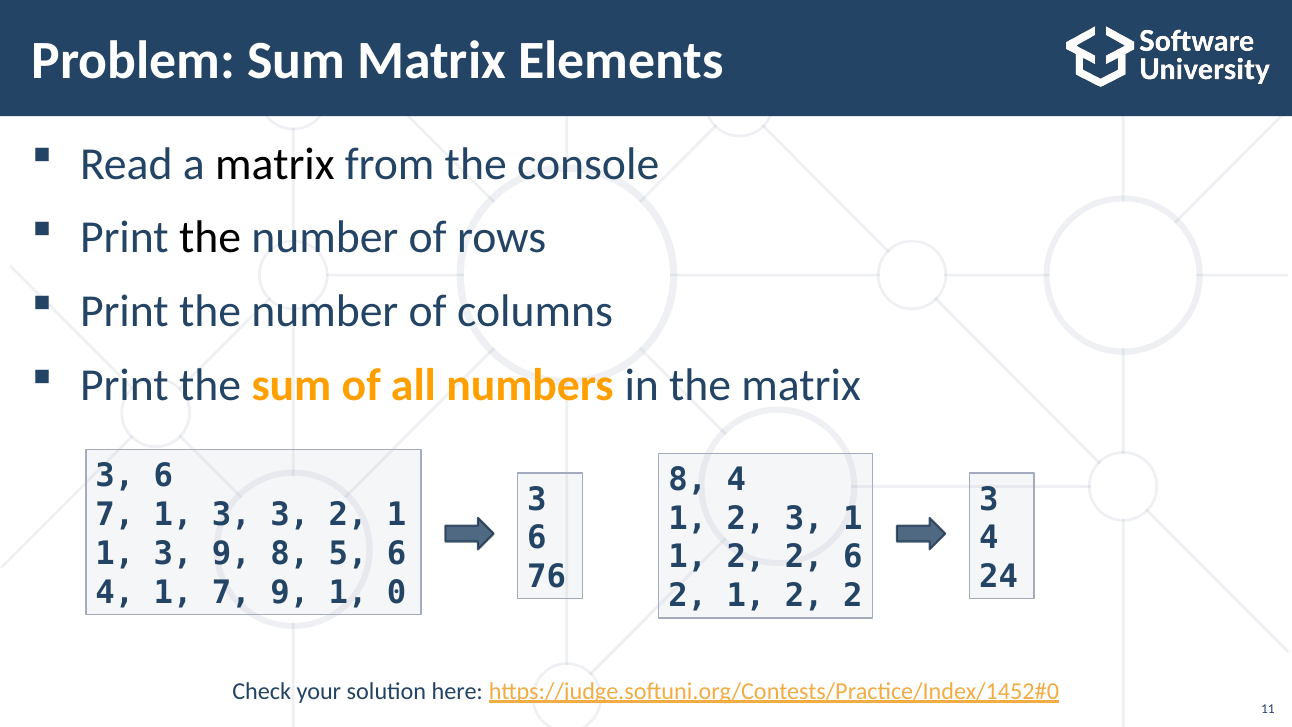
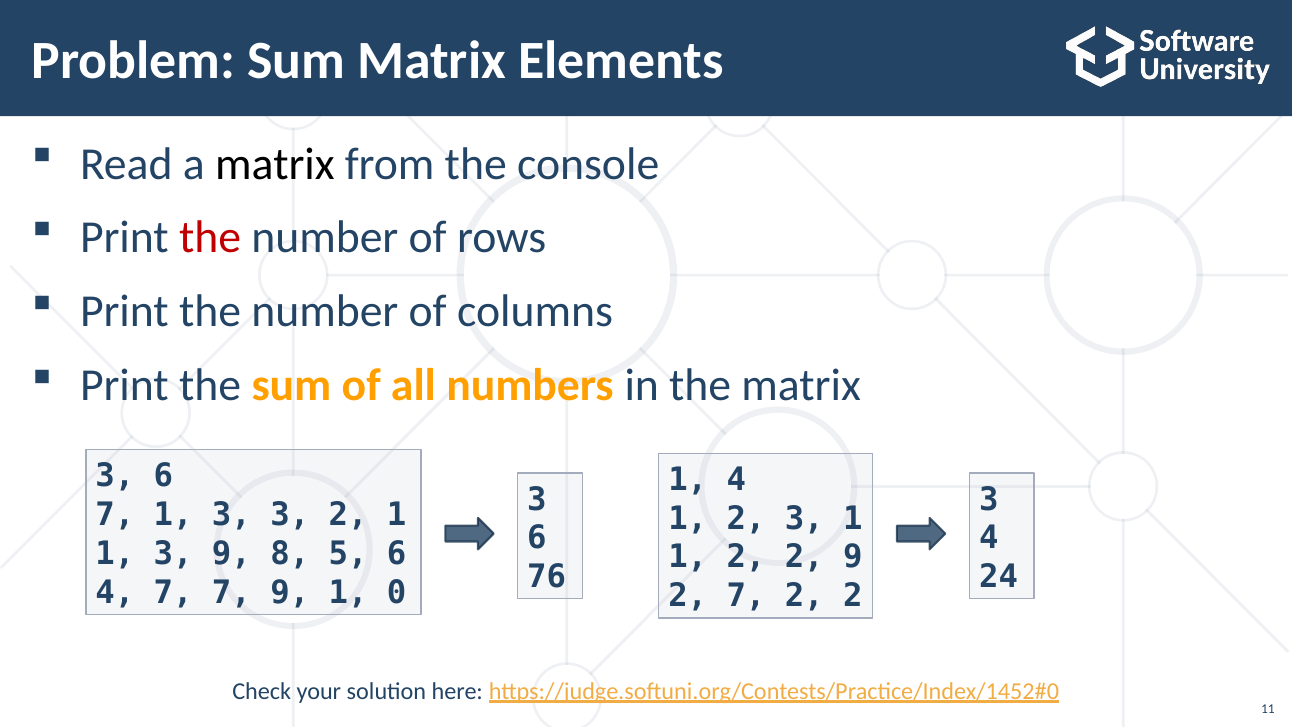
the colour: black -> red (210, 238)
8: 8 -> 1 (688, 480)
2 6: 6 -> 9 (853, 557)
1: 1 -> 7 (173, 592)
1: 1 -> 7 (746, 596)
